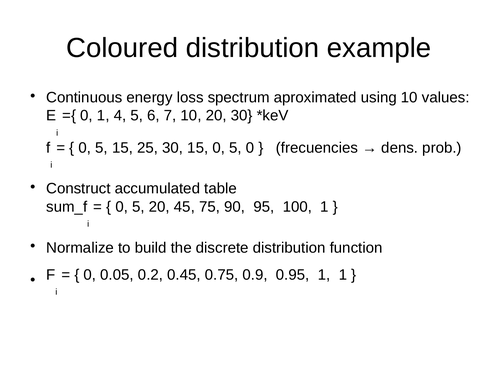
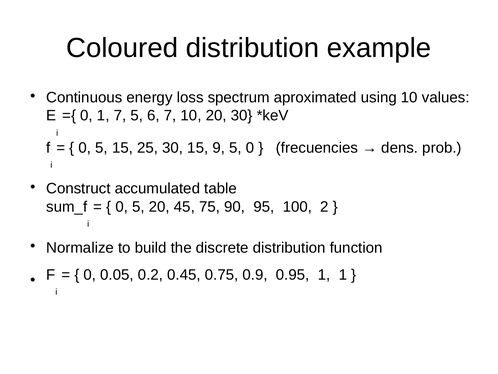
1 4: 4 -> 7 (120, 116)
15 0: 0 -> 9 (219, 148)
100 1: 1 -> 2 (324, 206)
